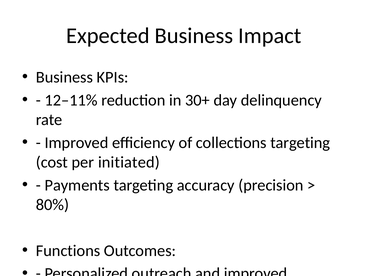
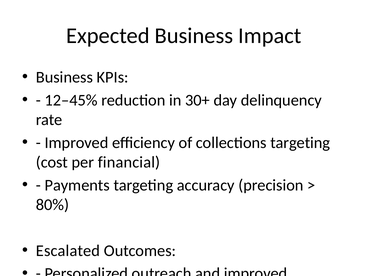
12–11%: 12–11% -> 12–45% (71, 100)
per initiated: initiated -> financial (129, 162)
Functions: Functions -> Escalated (68, 251)
